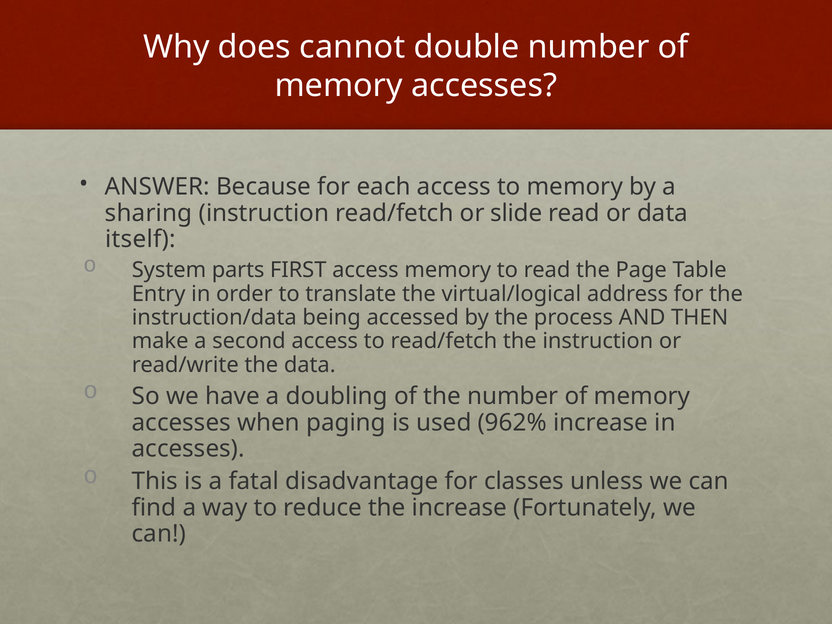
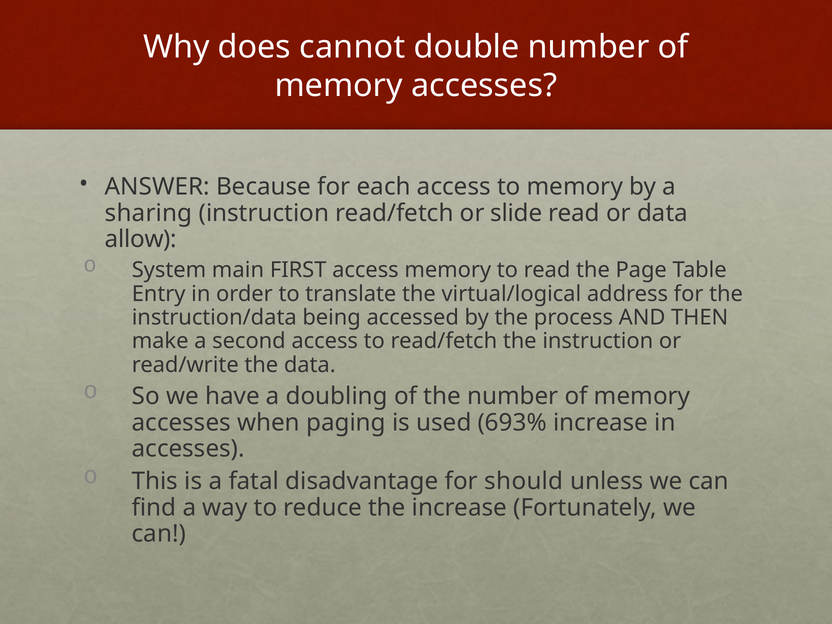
itself: itself -> allow (141, 239)
parts: parts -> main (238, 270)
962%: 962% -> 693% (512, 423)
classes: classes -> should (524, 481)
